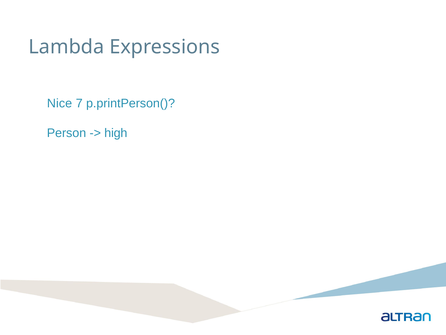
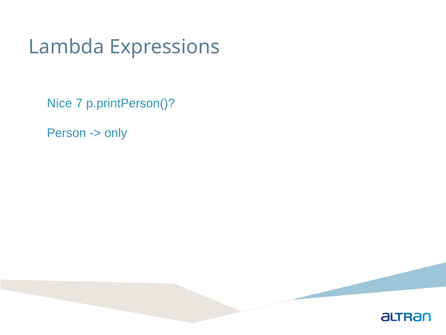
high: high -> only (116, 133)
